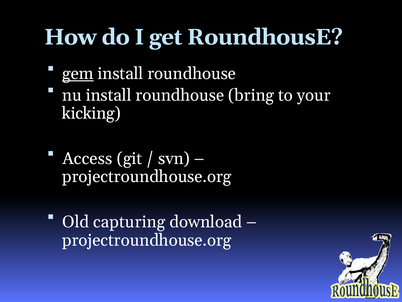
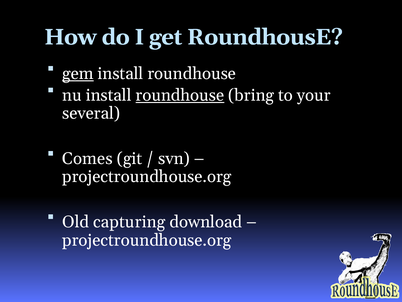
roundhouse underline: none -> present (180, 95)
kicking: kicking -> several (91, 113)
Access: Access -> Comes (87, 158)
